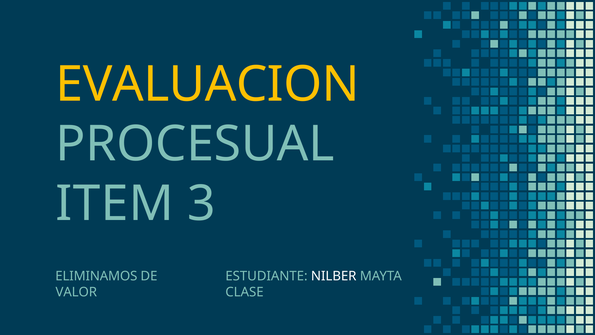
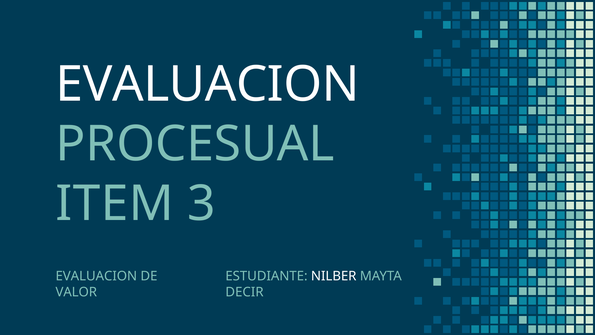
EVALUACION colour: yellow -> white (207, 85)
ELIMINAMOS: ELIMINAMOS -> EVALUACION (96, 276)
CLASE: CLASE -> DECIR (245, 292)
